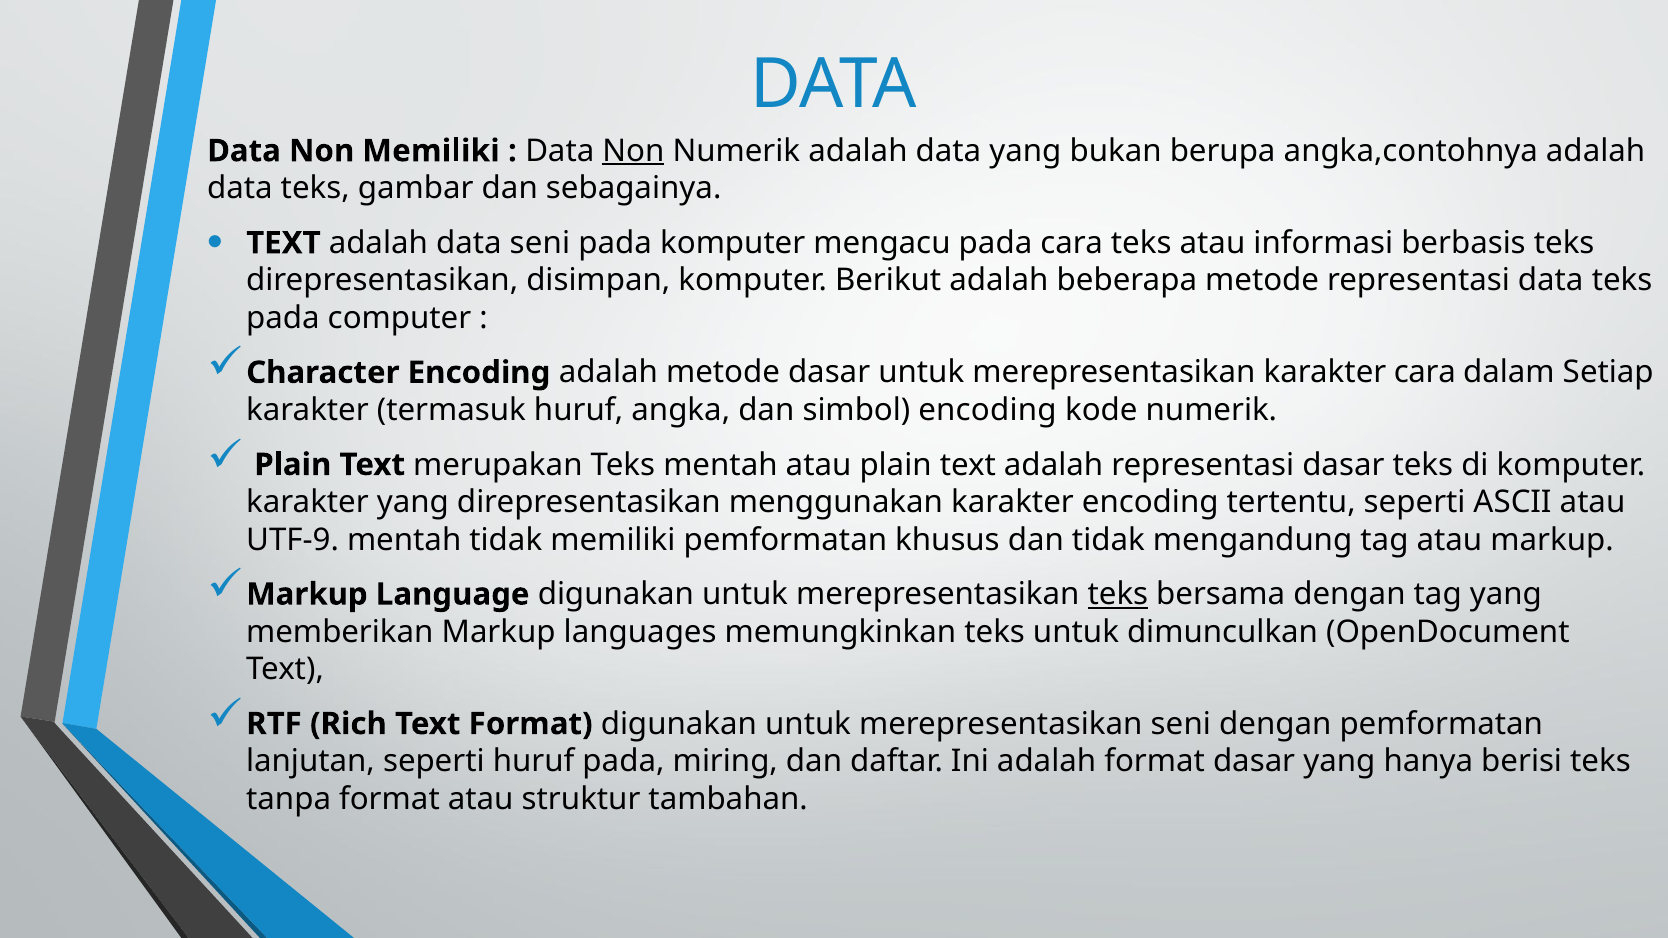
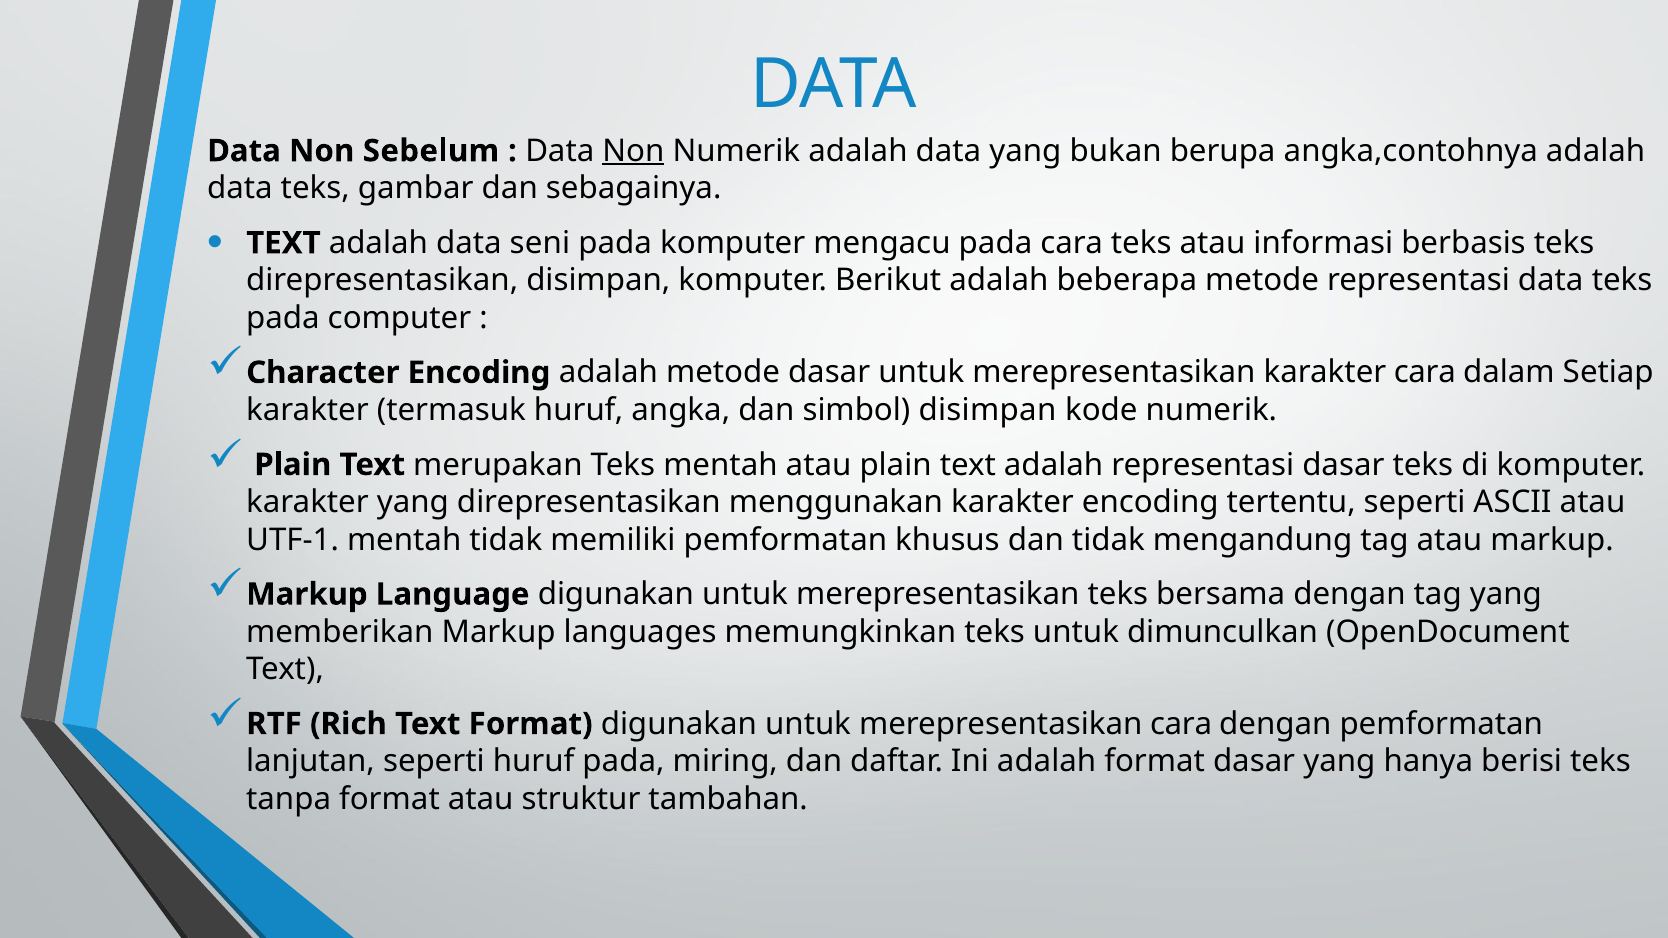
Non Memiliki: Memiliki -> Sebelum (431, 151)
simbol encoding: encoding -> disimpan (987, 410)
UTF-9: UTF-9 -> UTF-1 (293, 540)
teks underline: present -> none (1118, 594)
merepresentasikan seni: seni -> cara (1181, 724)
